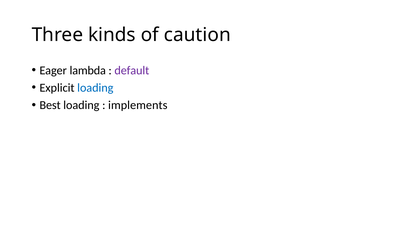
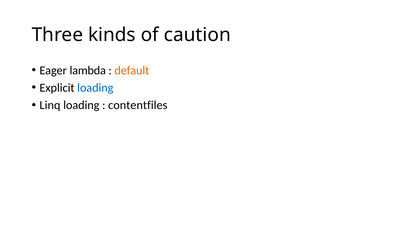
default colour: purple -> orange (132, 70)
Best: Best -> Linq (50, 105)
implements: implements -> contentfiles (138, 105)
